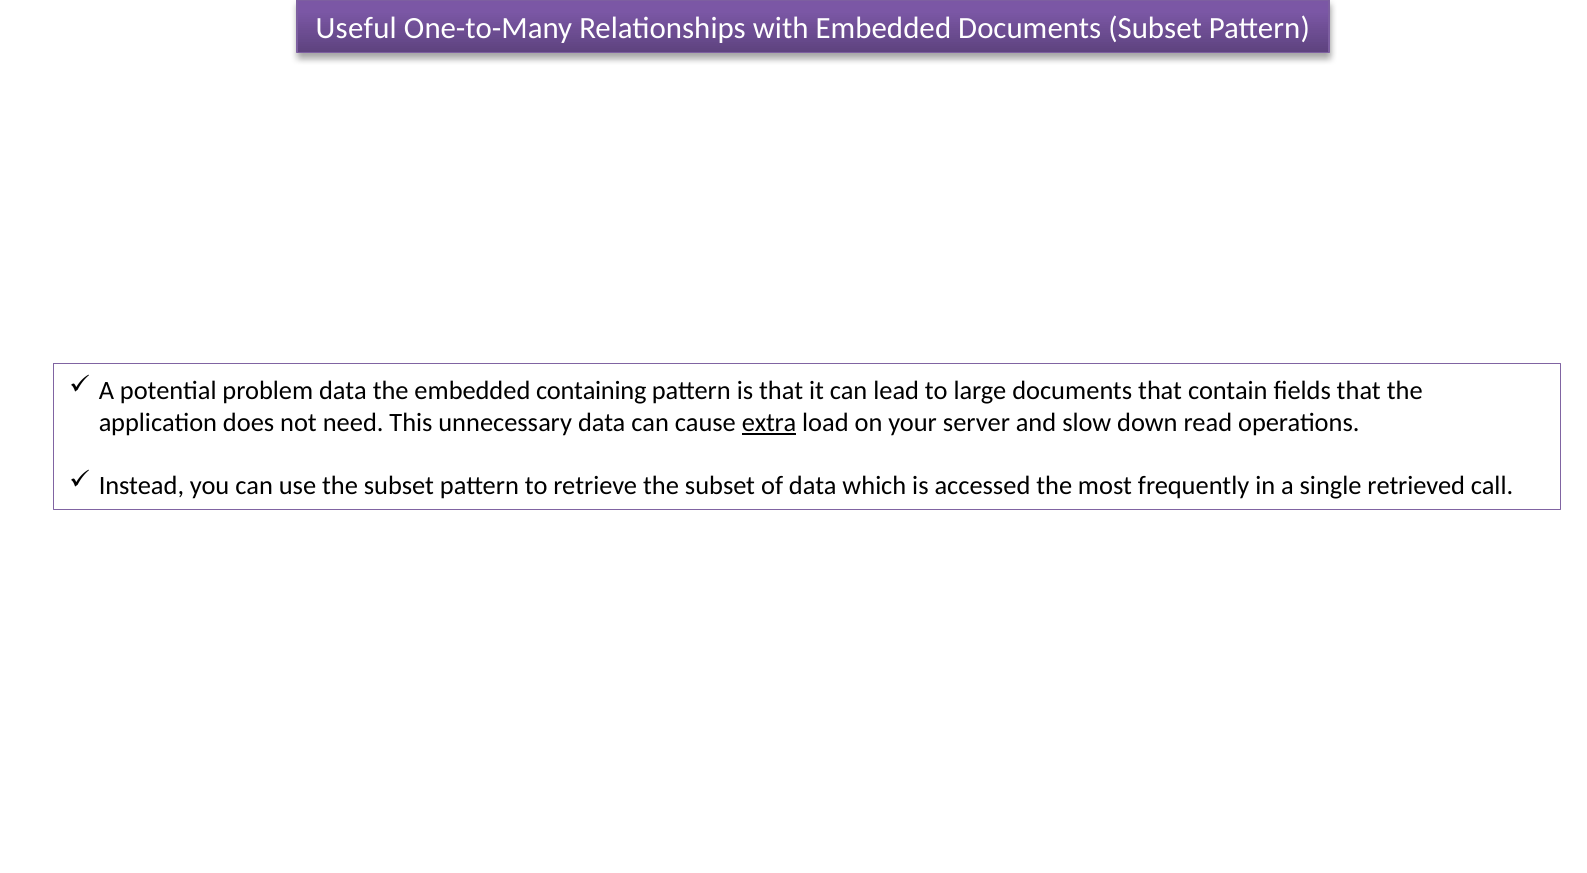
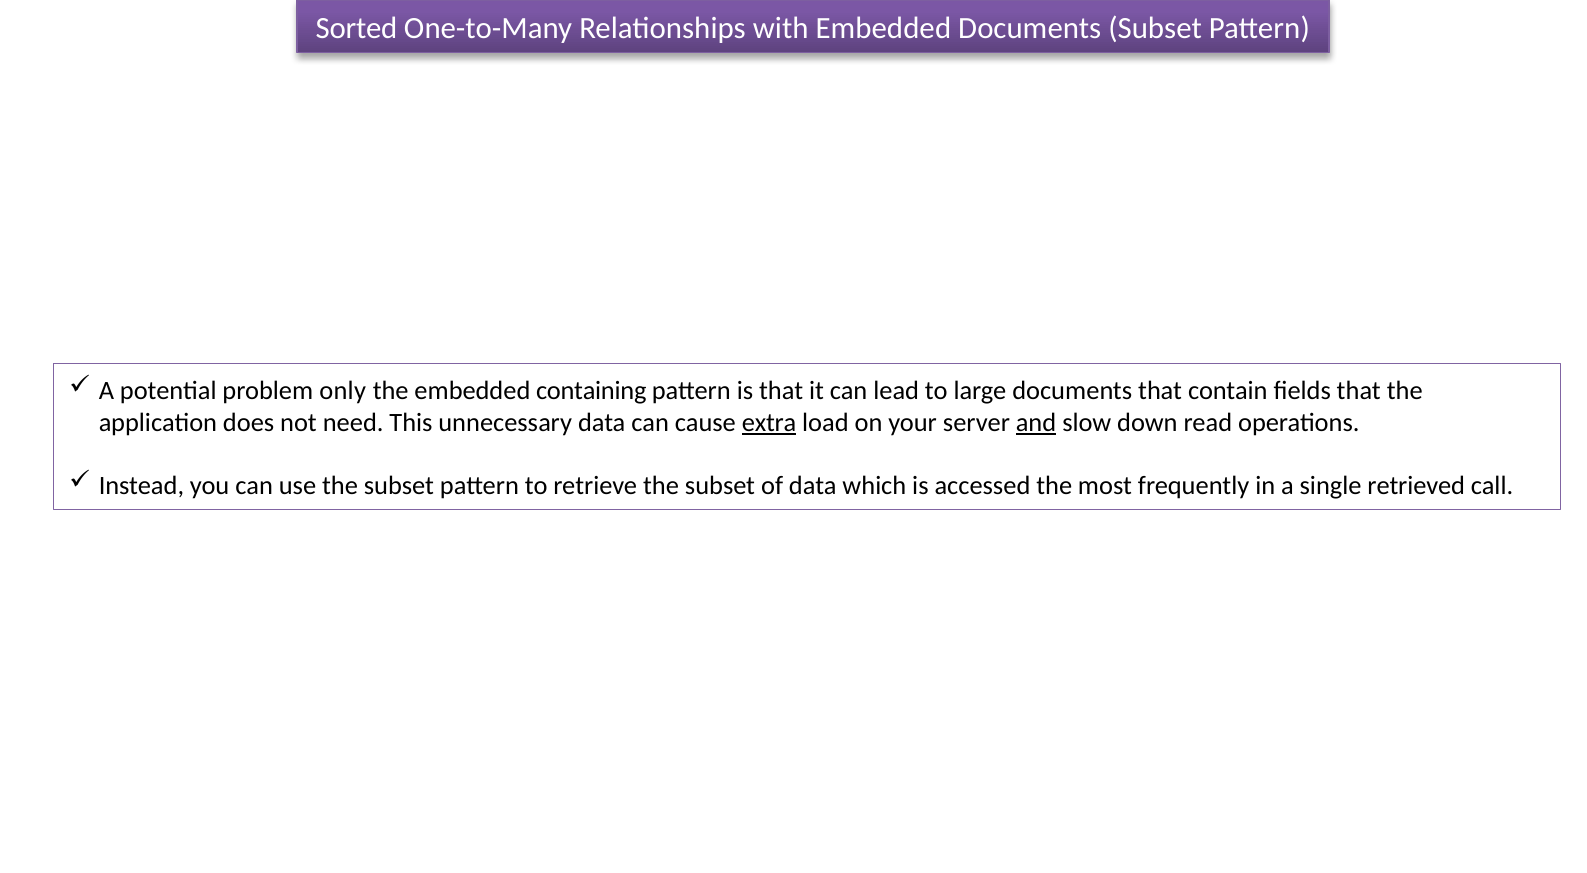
Useful: Useful -> Sorted (357, 28)
problem data: data -> only (343, 391)
and underline: none -> present (1036, 422)
